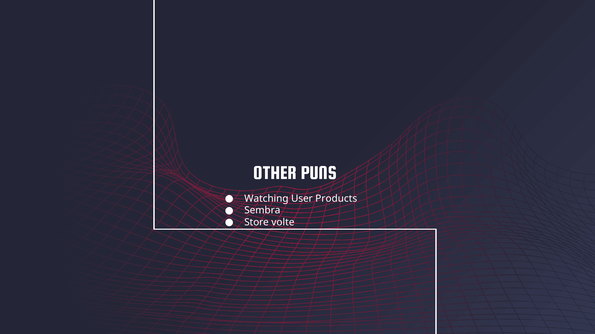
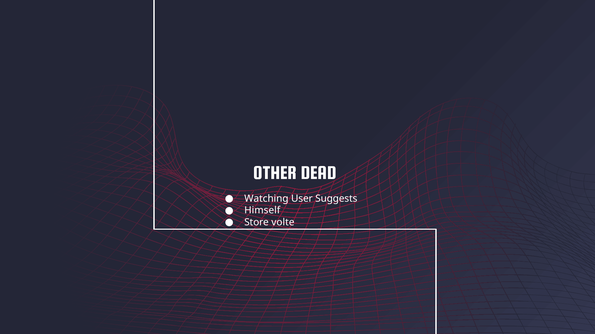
PUNS: PUNS -> DEAD (319, 173)
Products: Products -> Suggests (336, 199)
Sembra: Sembra -> Himself (262, 211)
